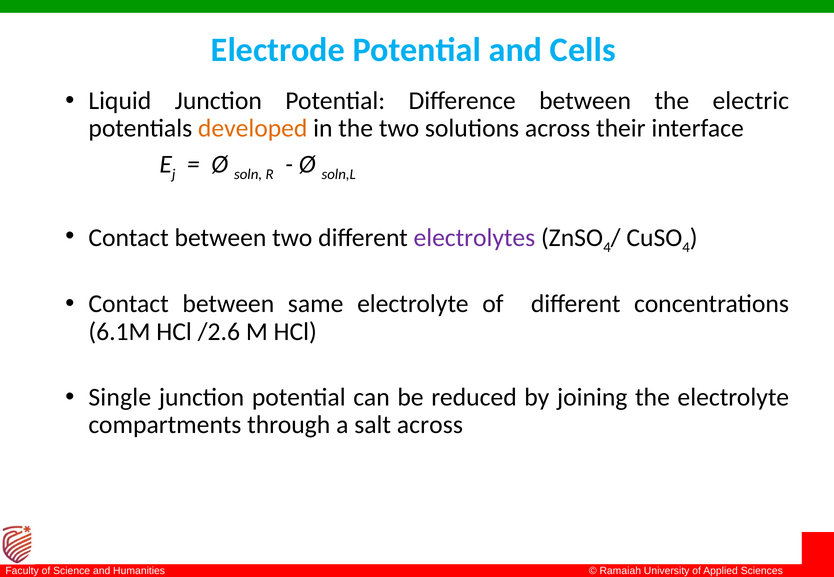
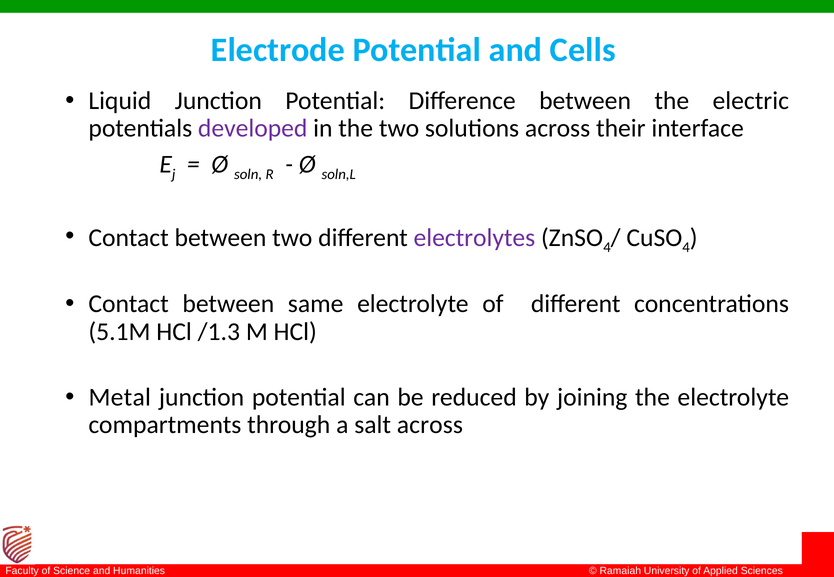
developed colour: orange -> purple (253, 129)
6.1M: 6.1M -> 5.1M (119, 332)
/2.6: /2.6 -> /1.3 (219, 332)
Single: Single -> Metal (120, 398)
